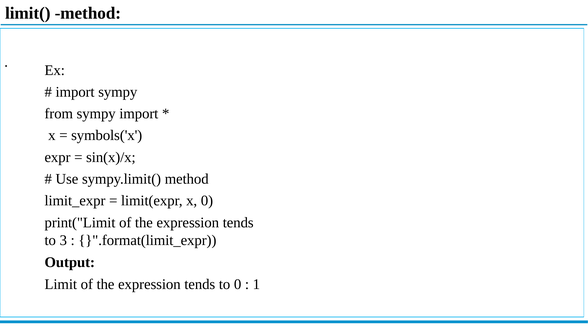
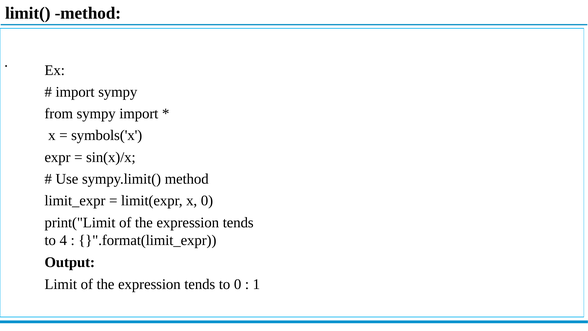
3: 3 -> 4 (63, 240)
